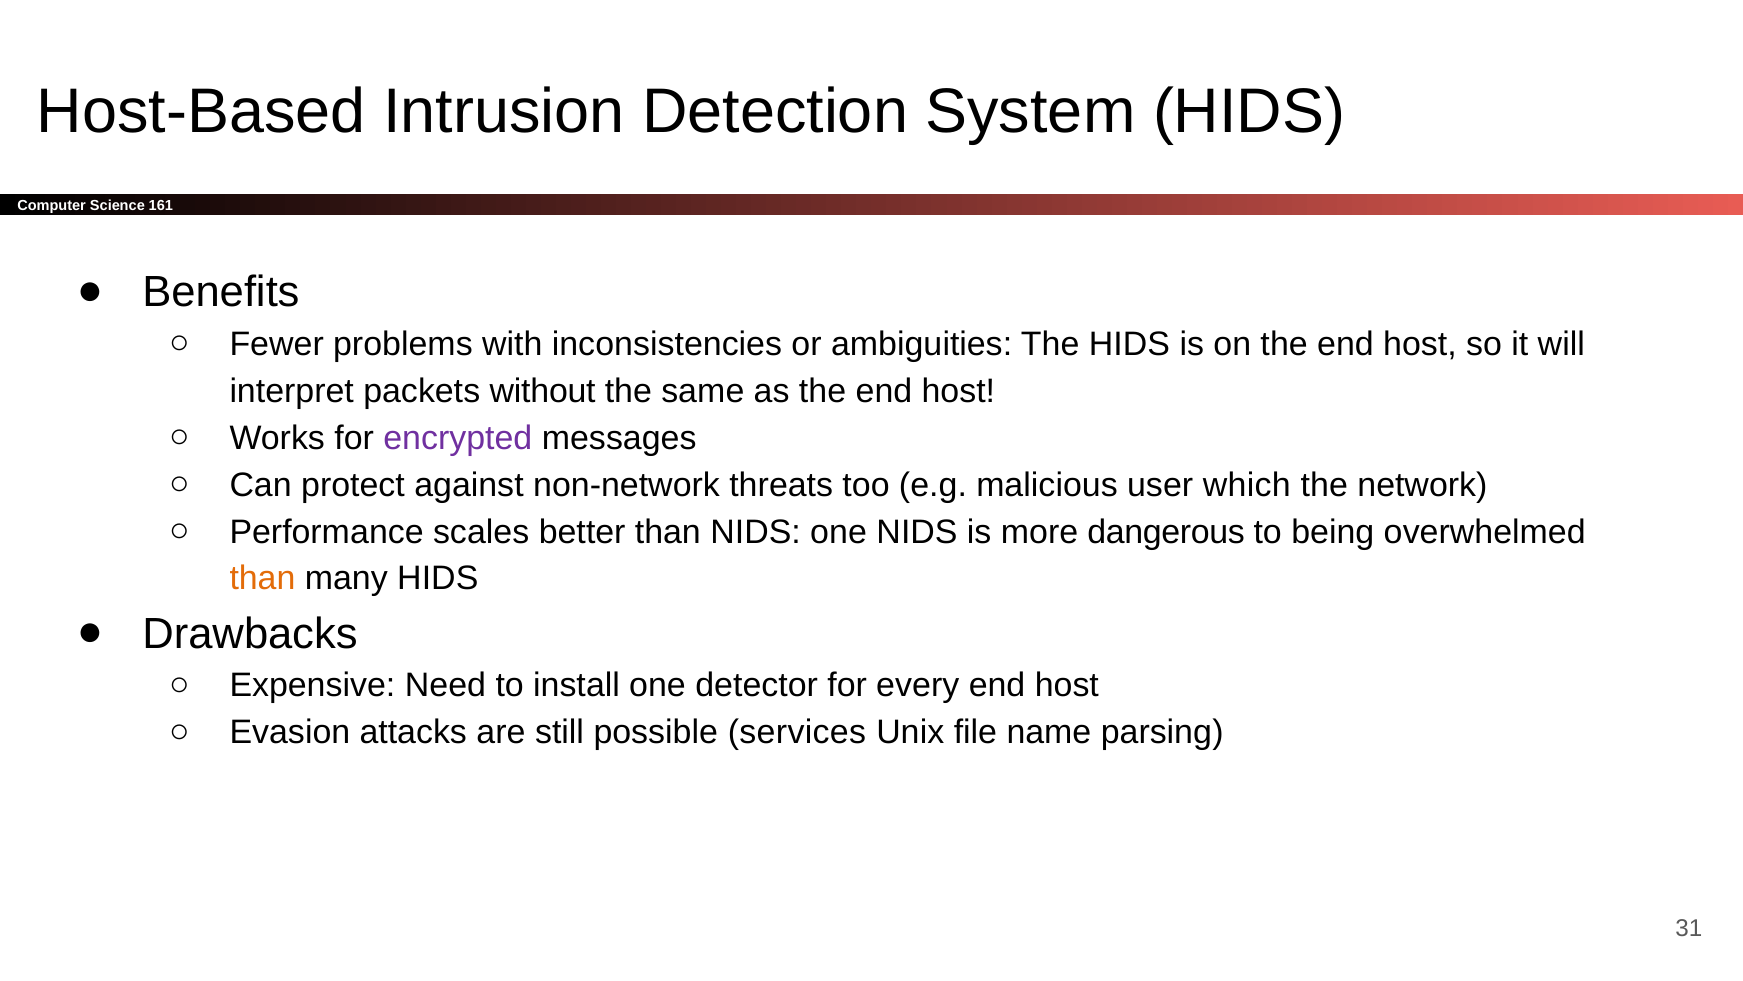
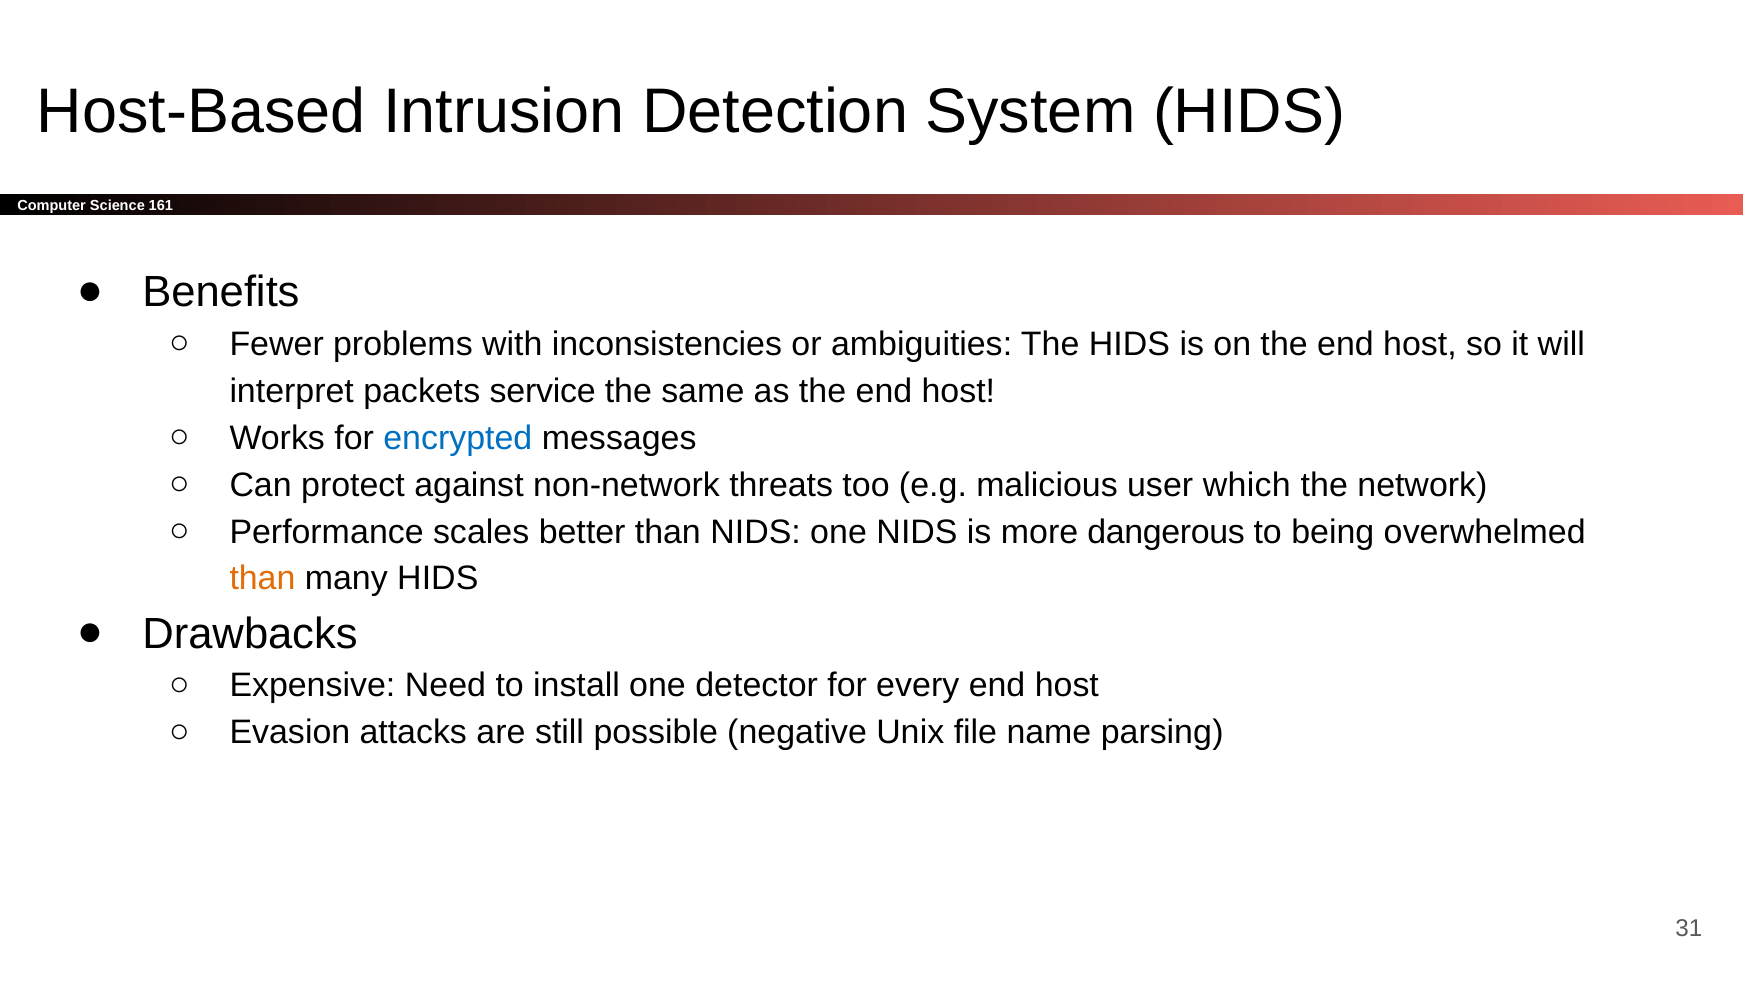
without: without -> service (543, 391)
encrypted colour: purple -> blue (458, 438)
services: services -> negative (797, 732)
